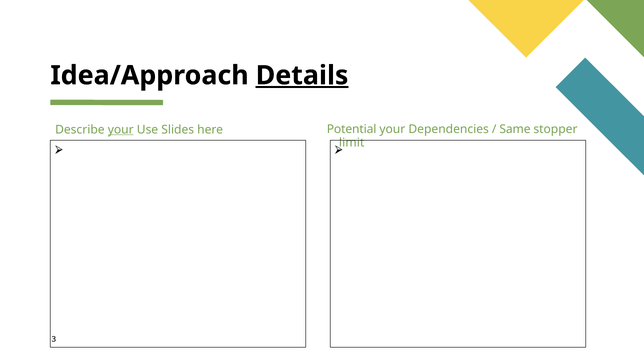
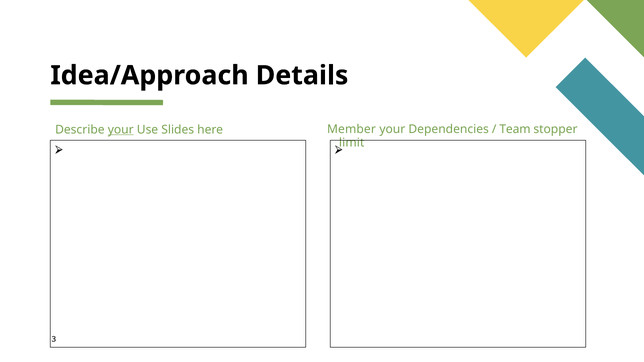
Details underline: present -> none (302, 75)
Potential: Potential -> Member (351, 130)
Same: Same -> Team (515, 130)
